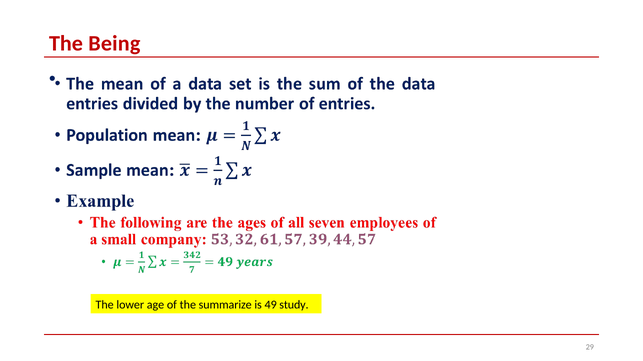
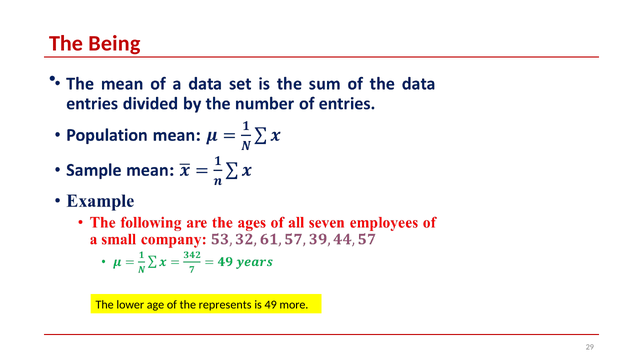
summarize: summarize -> represents (225, 305)
study: study -> more (294, 305)
